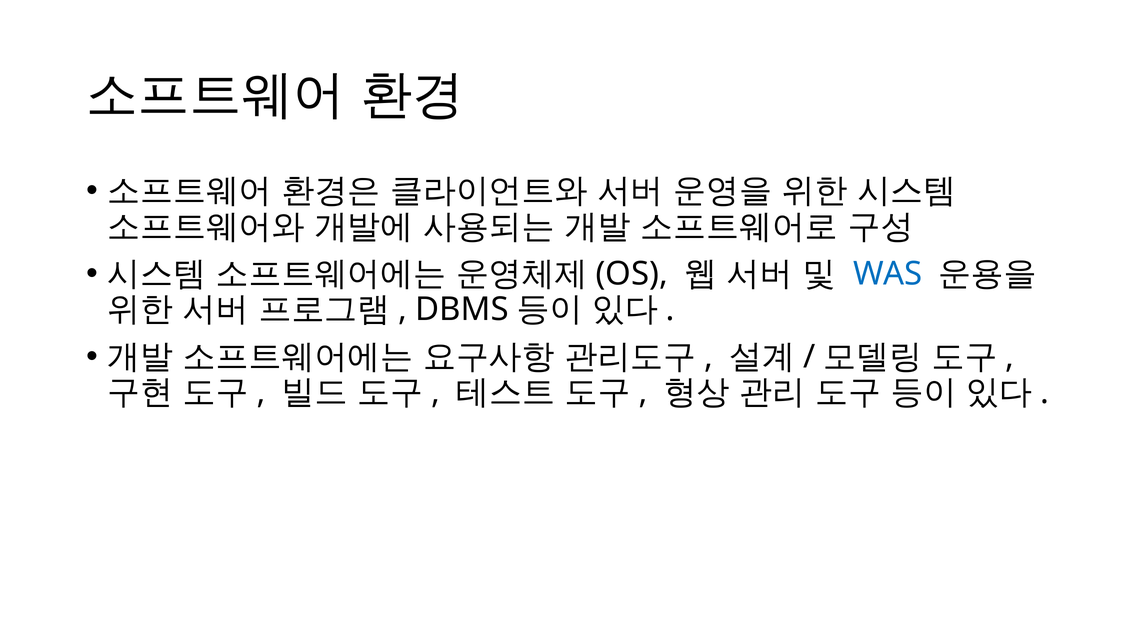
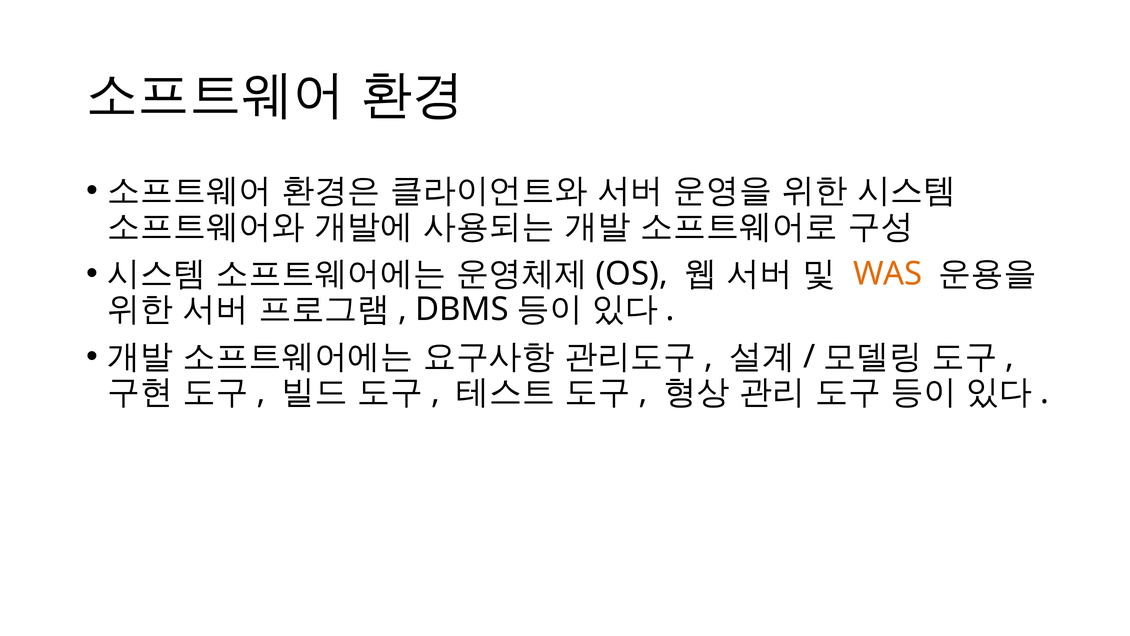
WAS colour: blue -> orange (888, 274)
